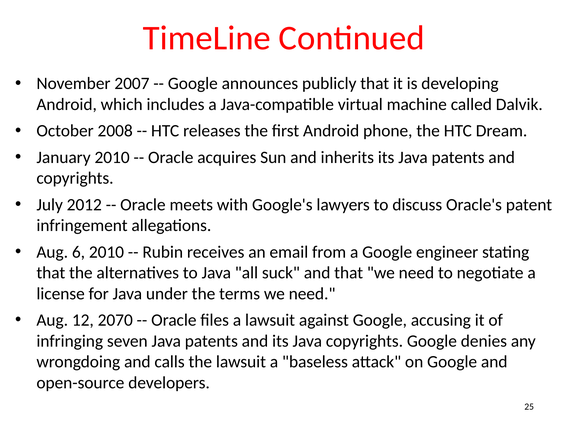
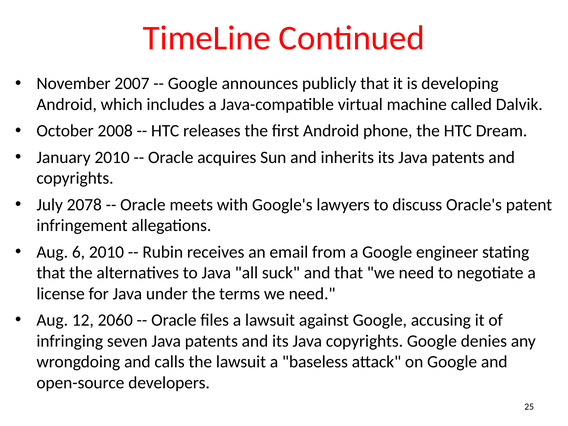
2012: 2012 -> 2078 (84, 205)
2070: 2070 -> 2060 (115, 320)
